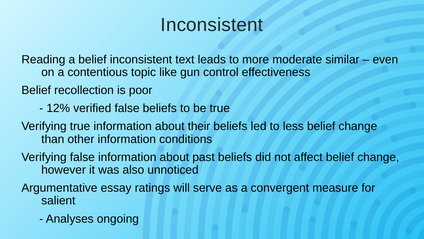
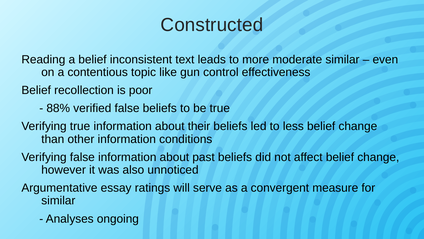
Inconsistent: Inconsistent -> Constructed (212, 25)
12%: 12% -> 88% (58, 108)
salient: salient -> similar (58, 200)
